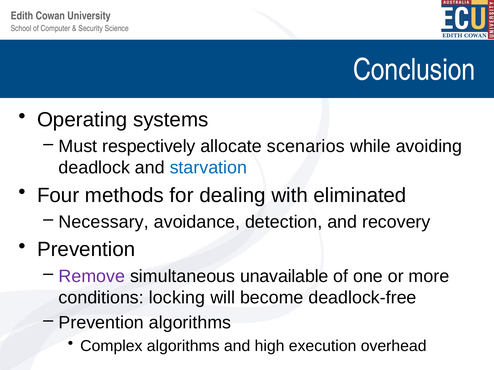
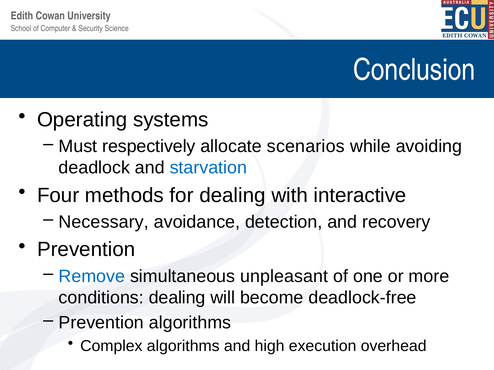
eliminated: eliminated -> interactive (360, 196)
Remove colour: purple -> blue (92, 277)
unavailable: unavailable -> unpleasant (284, 277)
conditions locking: locking -> dealing (177, 298)
